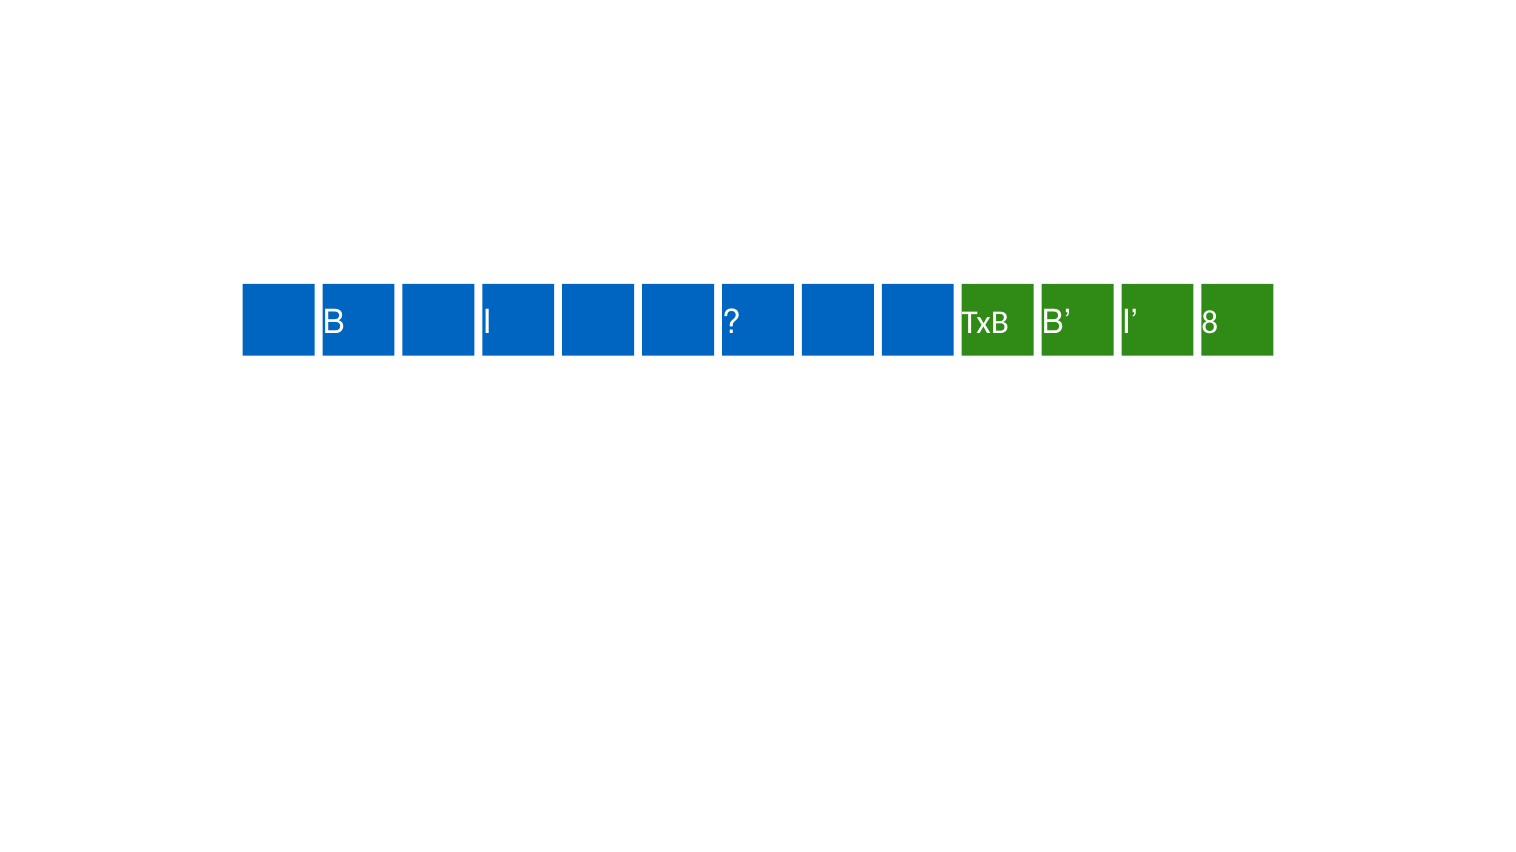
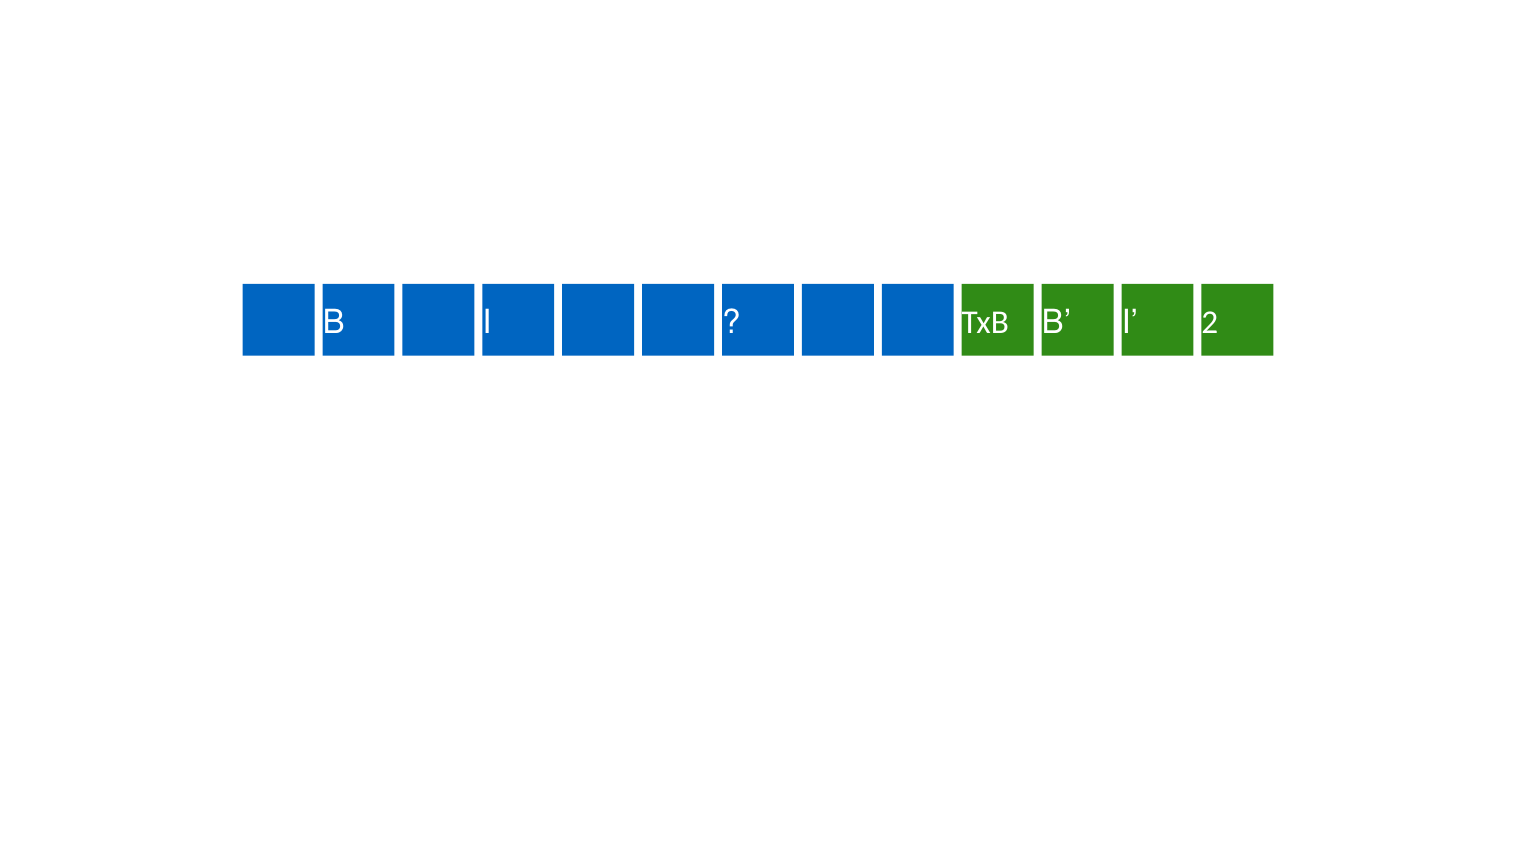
I 8: 8 -> 2 (1210, 322)
